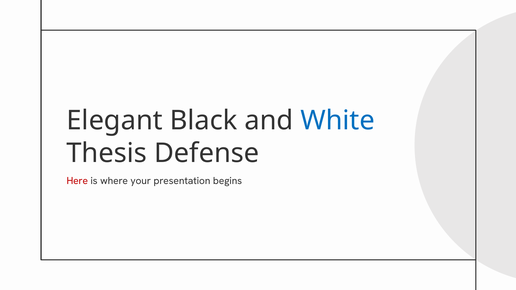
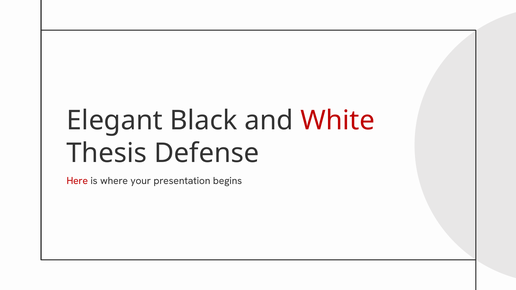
White colour: blue -> red (338, 121)
